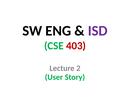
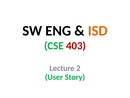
ISD colour: purple -> orange (98, 31)
